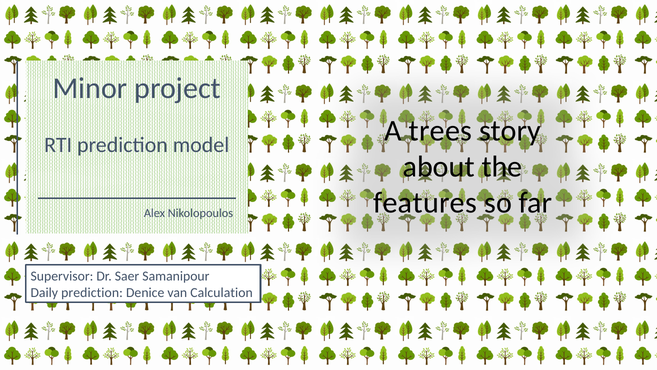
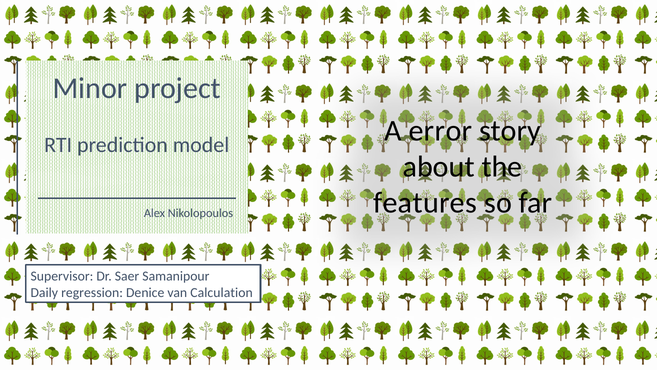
trees: trees -> error (440, 131)
Daily prediction: prediction -> regression (92, 292)
